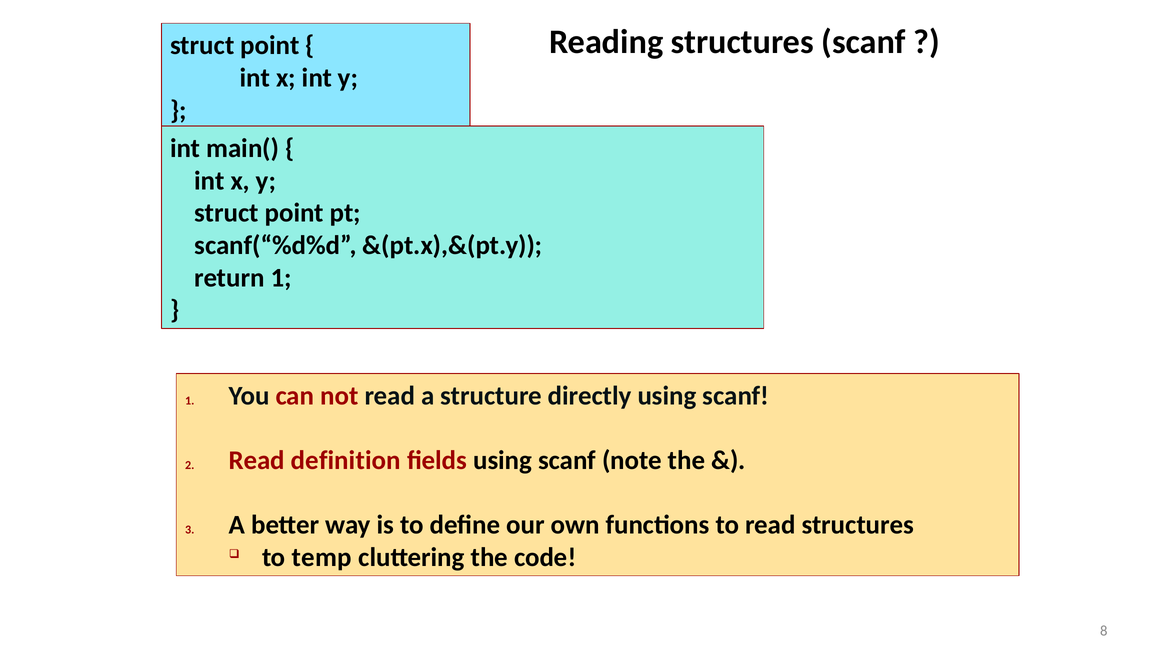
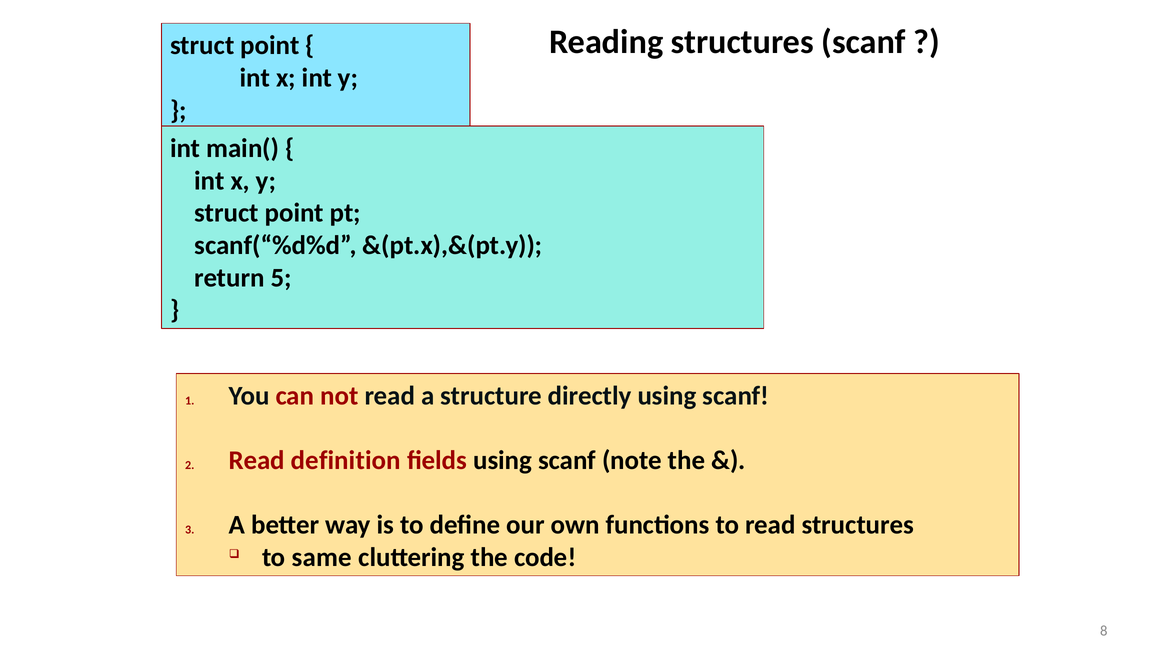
return 1: 1 -> 5 (281, 278)
temp: temp -> same (322, 557)
